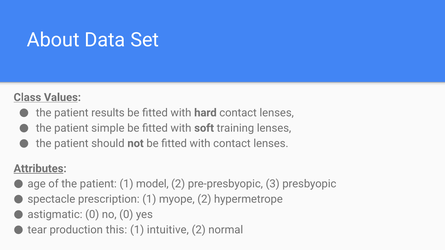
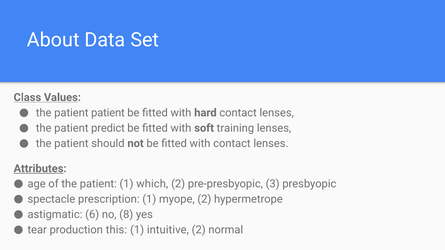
patient results: results -> patient (108, 113)
simple: simple -> predict (108, 128)
model: model -> which (152, 184)
astigmatic 0: 0 -> 6 (92, 215)
no 0: 0 -> 8 (126, 215)
